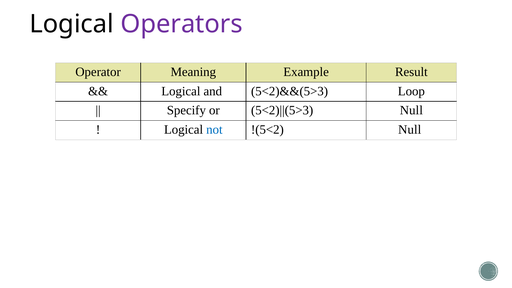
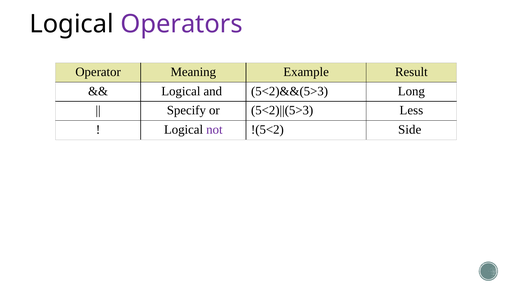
Loop: Loop -> Long (411, 91)
Null: Null -> Less (411, 110)
not colour: blue -> purple (214, 130)
!(5<2 Null: Null -> Side (410, 130)
